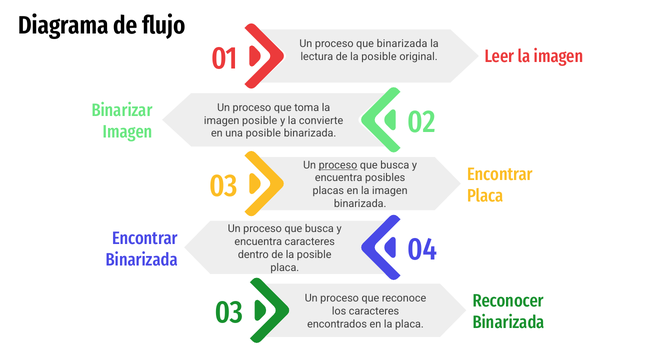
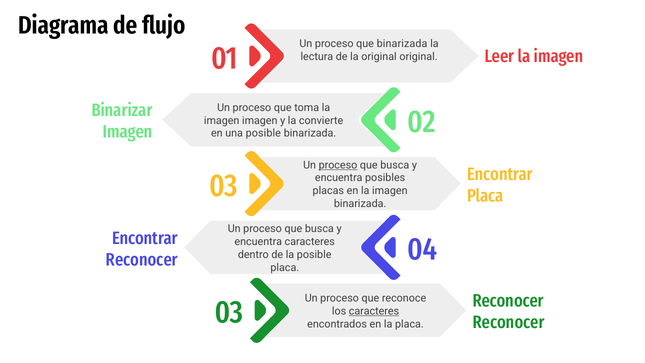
lectura de la posible: posible -> original (379, 57)
imagen posible: posible -> imagen (260, 120)
Binarizada: Binarizada -> Reconocer (142, 260)
caracteres underline: none -> present (374, 311)
Binarizada: Binarizada -> Reconocer (509, 322)
